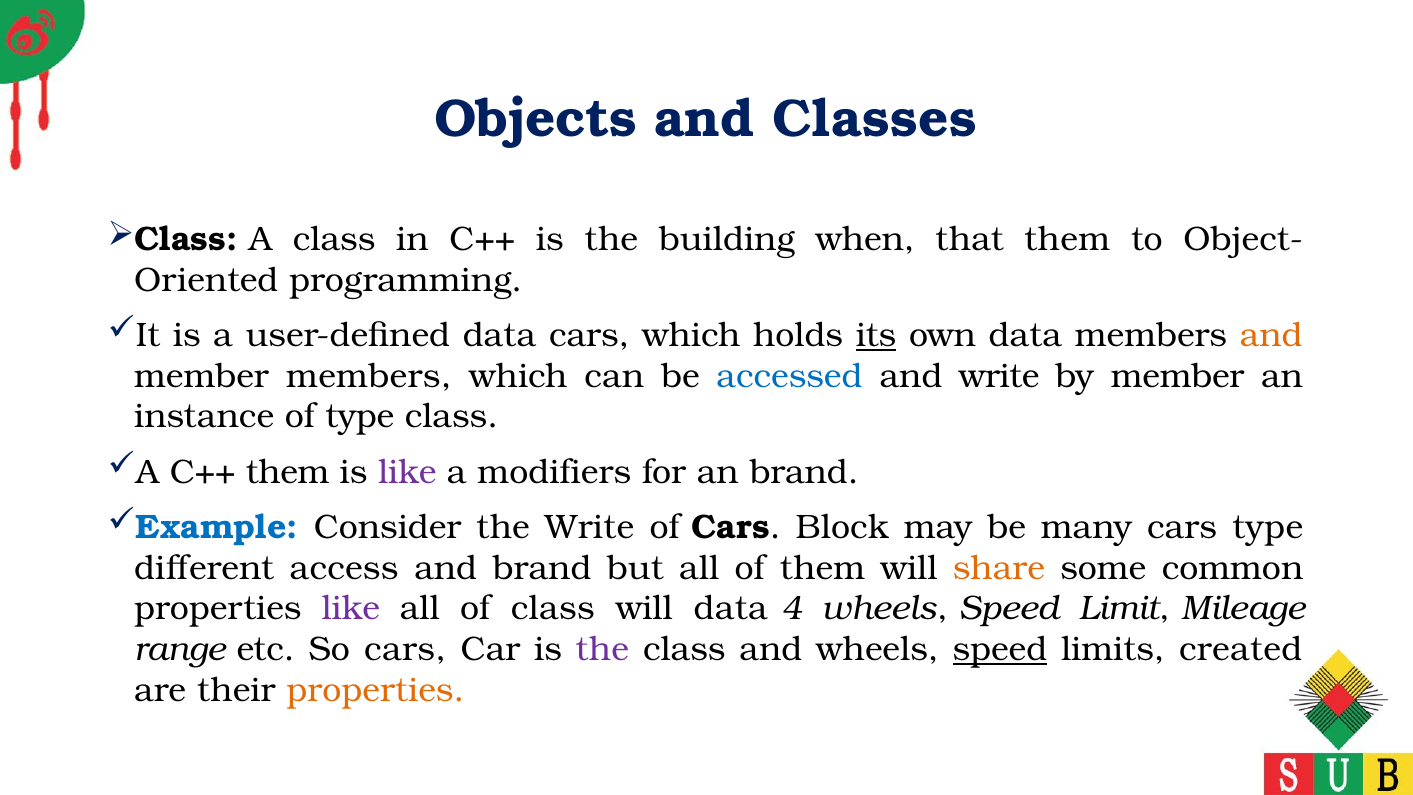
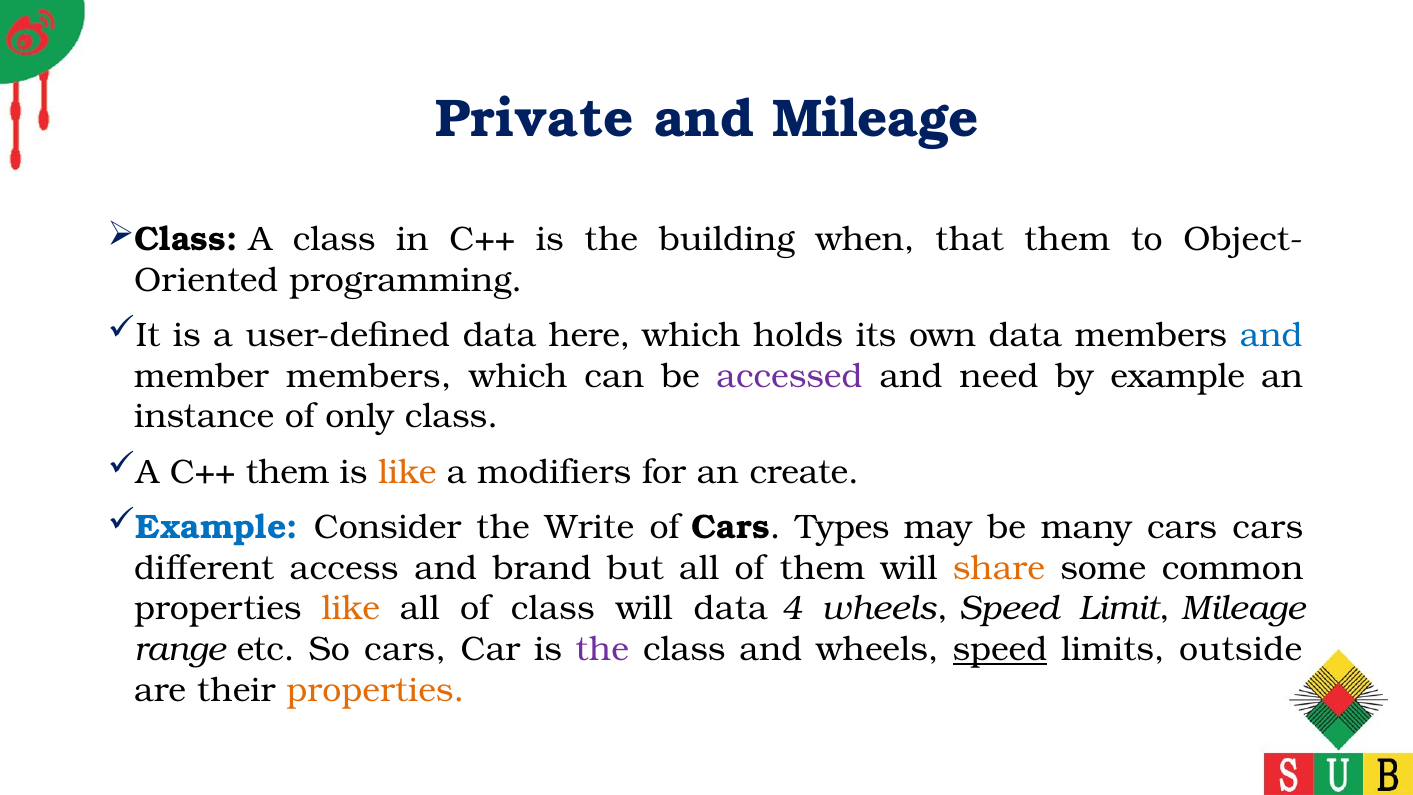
Objects: Objects -> Private (535, 119)
and Classes: Classes -> Mileage (876, 119)
data cars: cars -> here (589, 335)
its underline: present -> none (876, 335)
and colour: orange -> blue (1271, 335)
accessed colour: blue -> purple (789, 376)
and write: write -> need (999, 376)
by member: member -> example (1178, 376)
of type: type -> only (360, 417)
like colour: purple -> orange (407, 472)
an brand: brand -> create (804, 472)
Block: Block -> Types (842, 527)
cars type: type -> cars (1268, 527)
like colour: purple -> orange (351, 608)
created: created -> outside (1241, 649)
